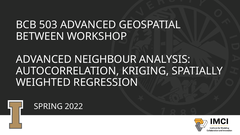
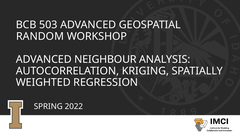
BETWEEN: BETWEEN -> RANDOM (40, 36)
